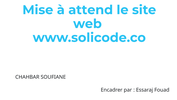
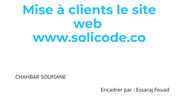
attend: attend -> clients (91, 10)
